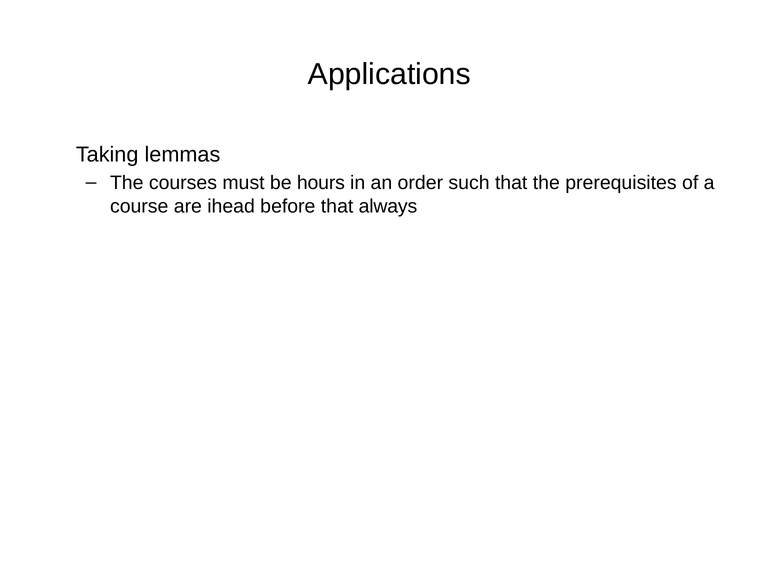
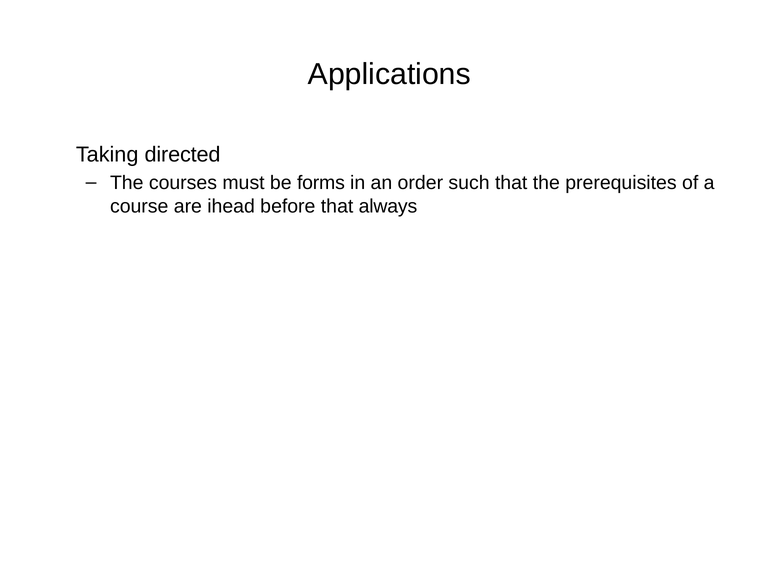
lemmas: lemmas -> directed (183, 155)
hours: hours -> forms (321, 183)
